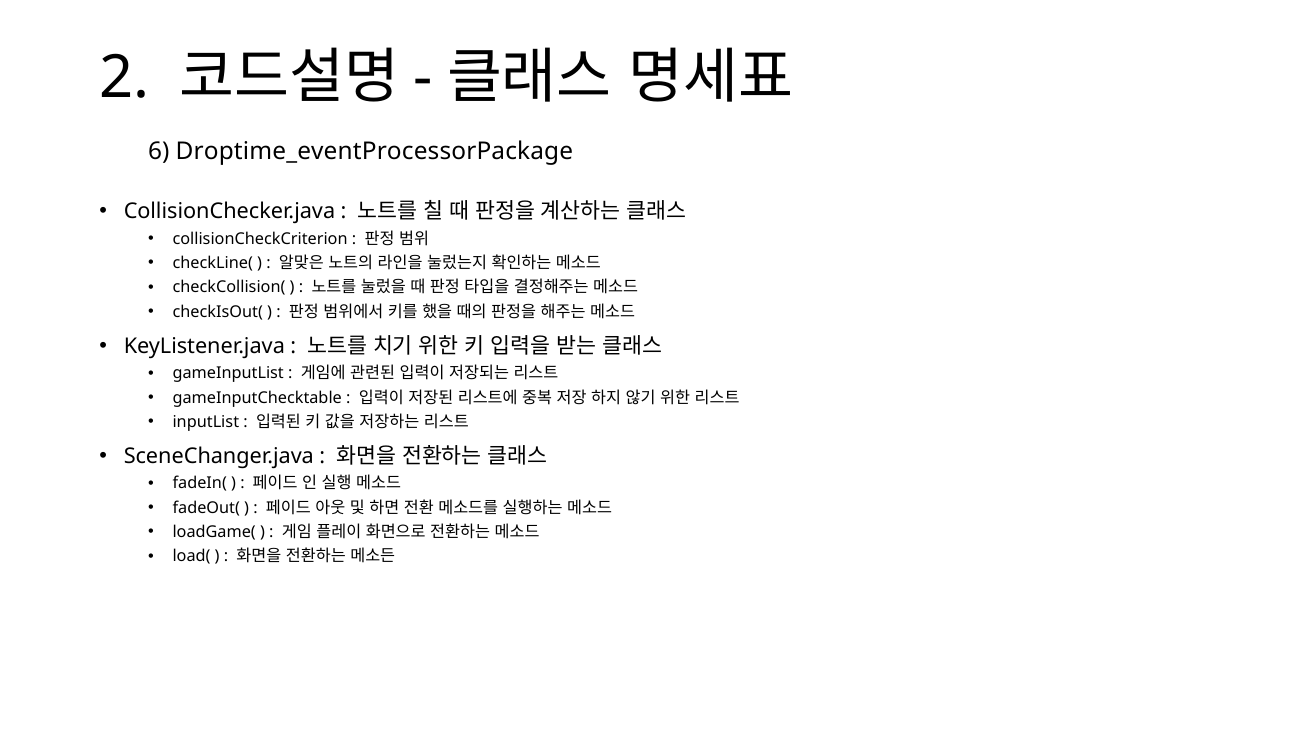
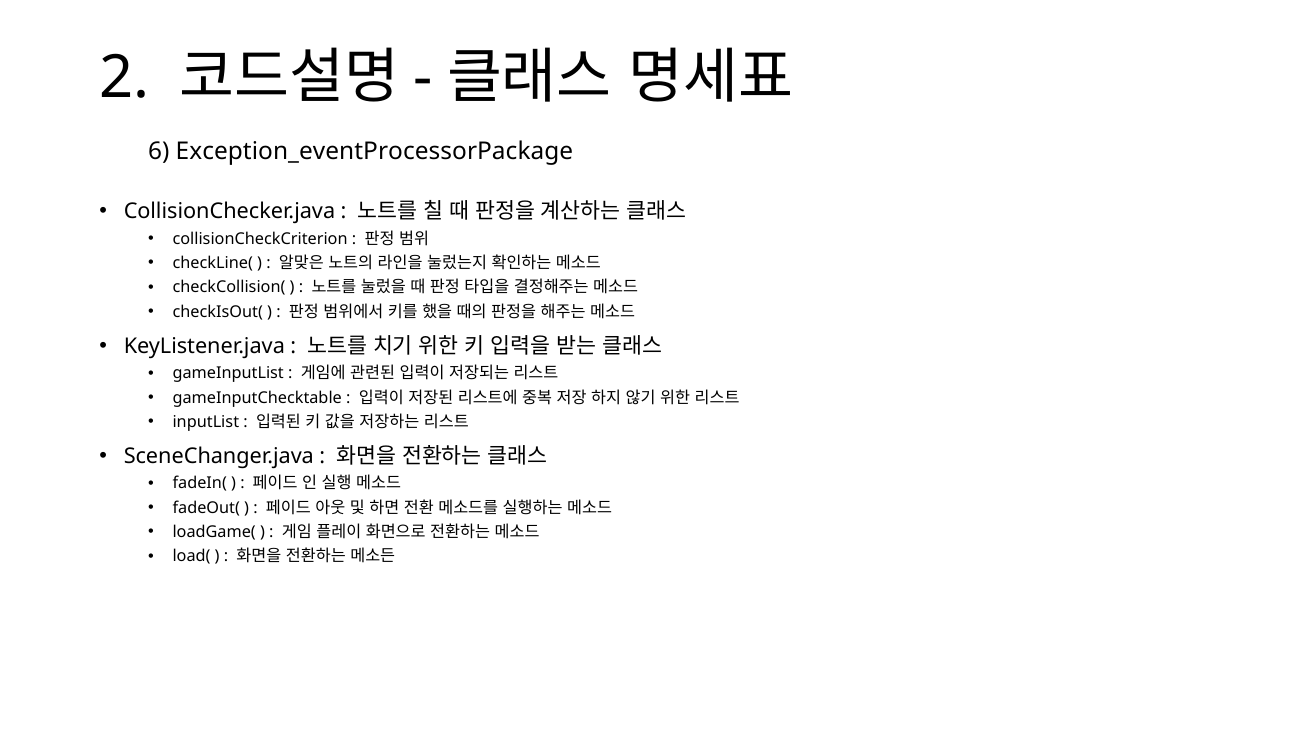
Droptime_eventProcessorPackage: Droptime_eventProcessorPackage -> Exception_eventProcessorPackage (374, 152)
